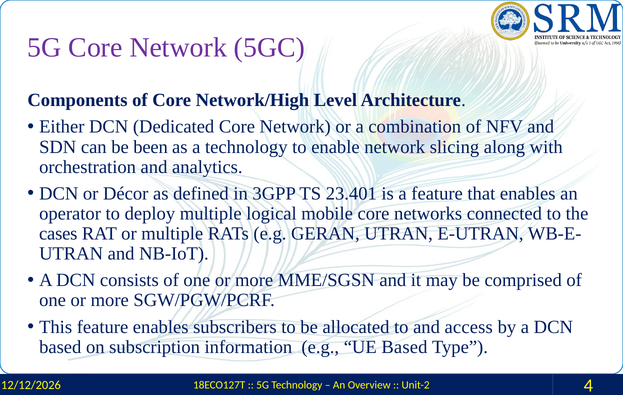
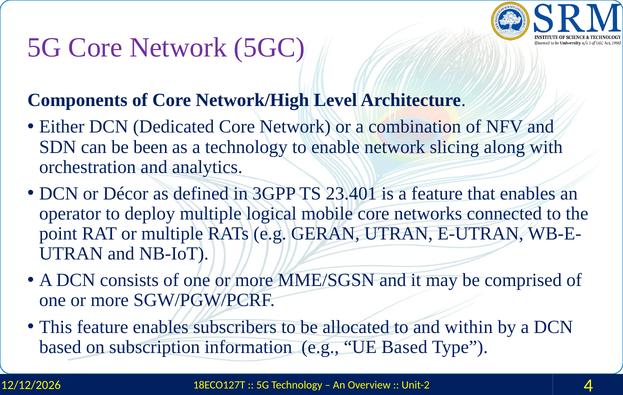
cases: cases -> point (58, 234)
access: access -> within (469, 327)
